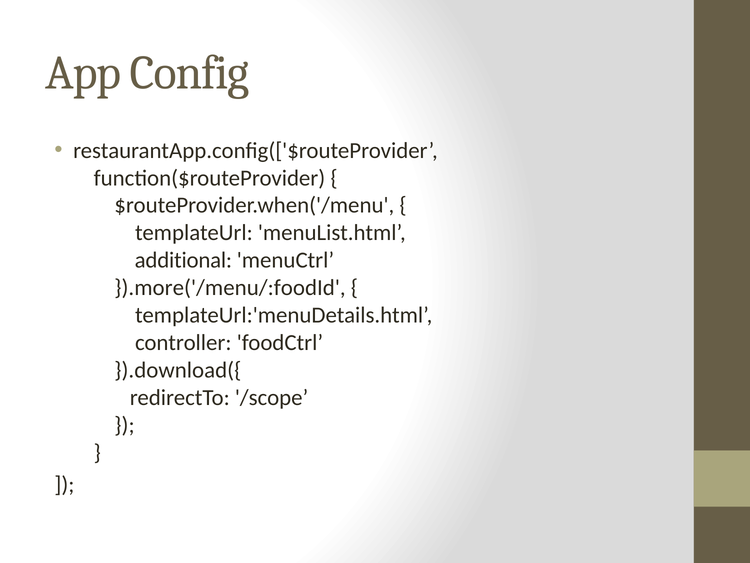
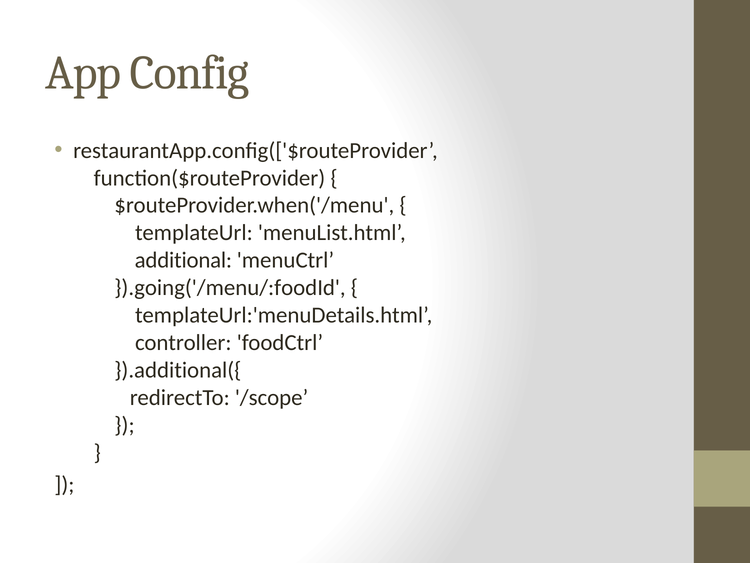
}).more('/menu/:foodId: }).more('/menu/:foodId -> }).going('/menu/:foodId (230, 288)
}).download({: }).download({ -> }).additional({ (178, 370)
